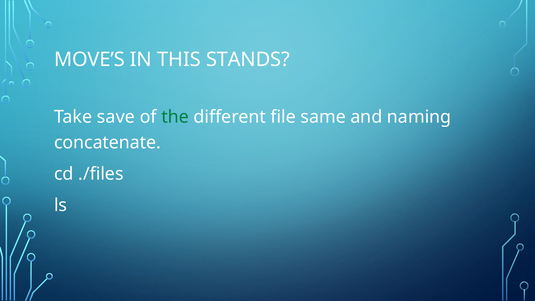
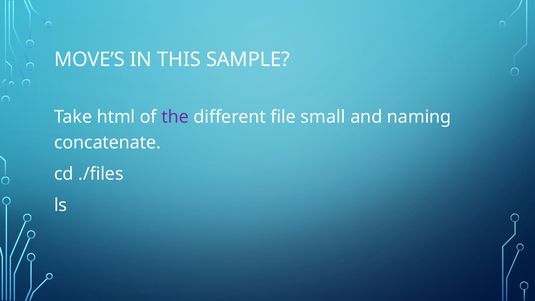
STANDS: STANDS -> SAMPLE (248, 59)
save: save -> html (116, 117)
the colour: green -> purple (175, 117)
same: same -> small (323, 117)
